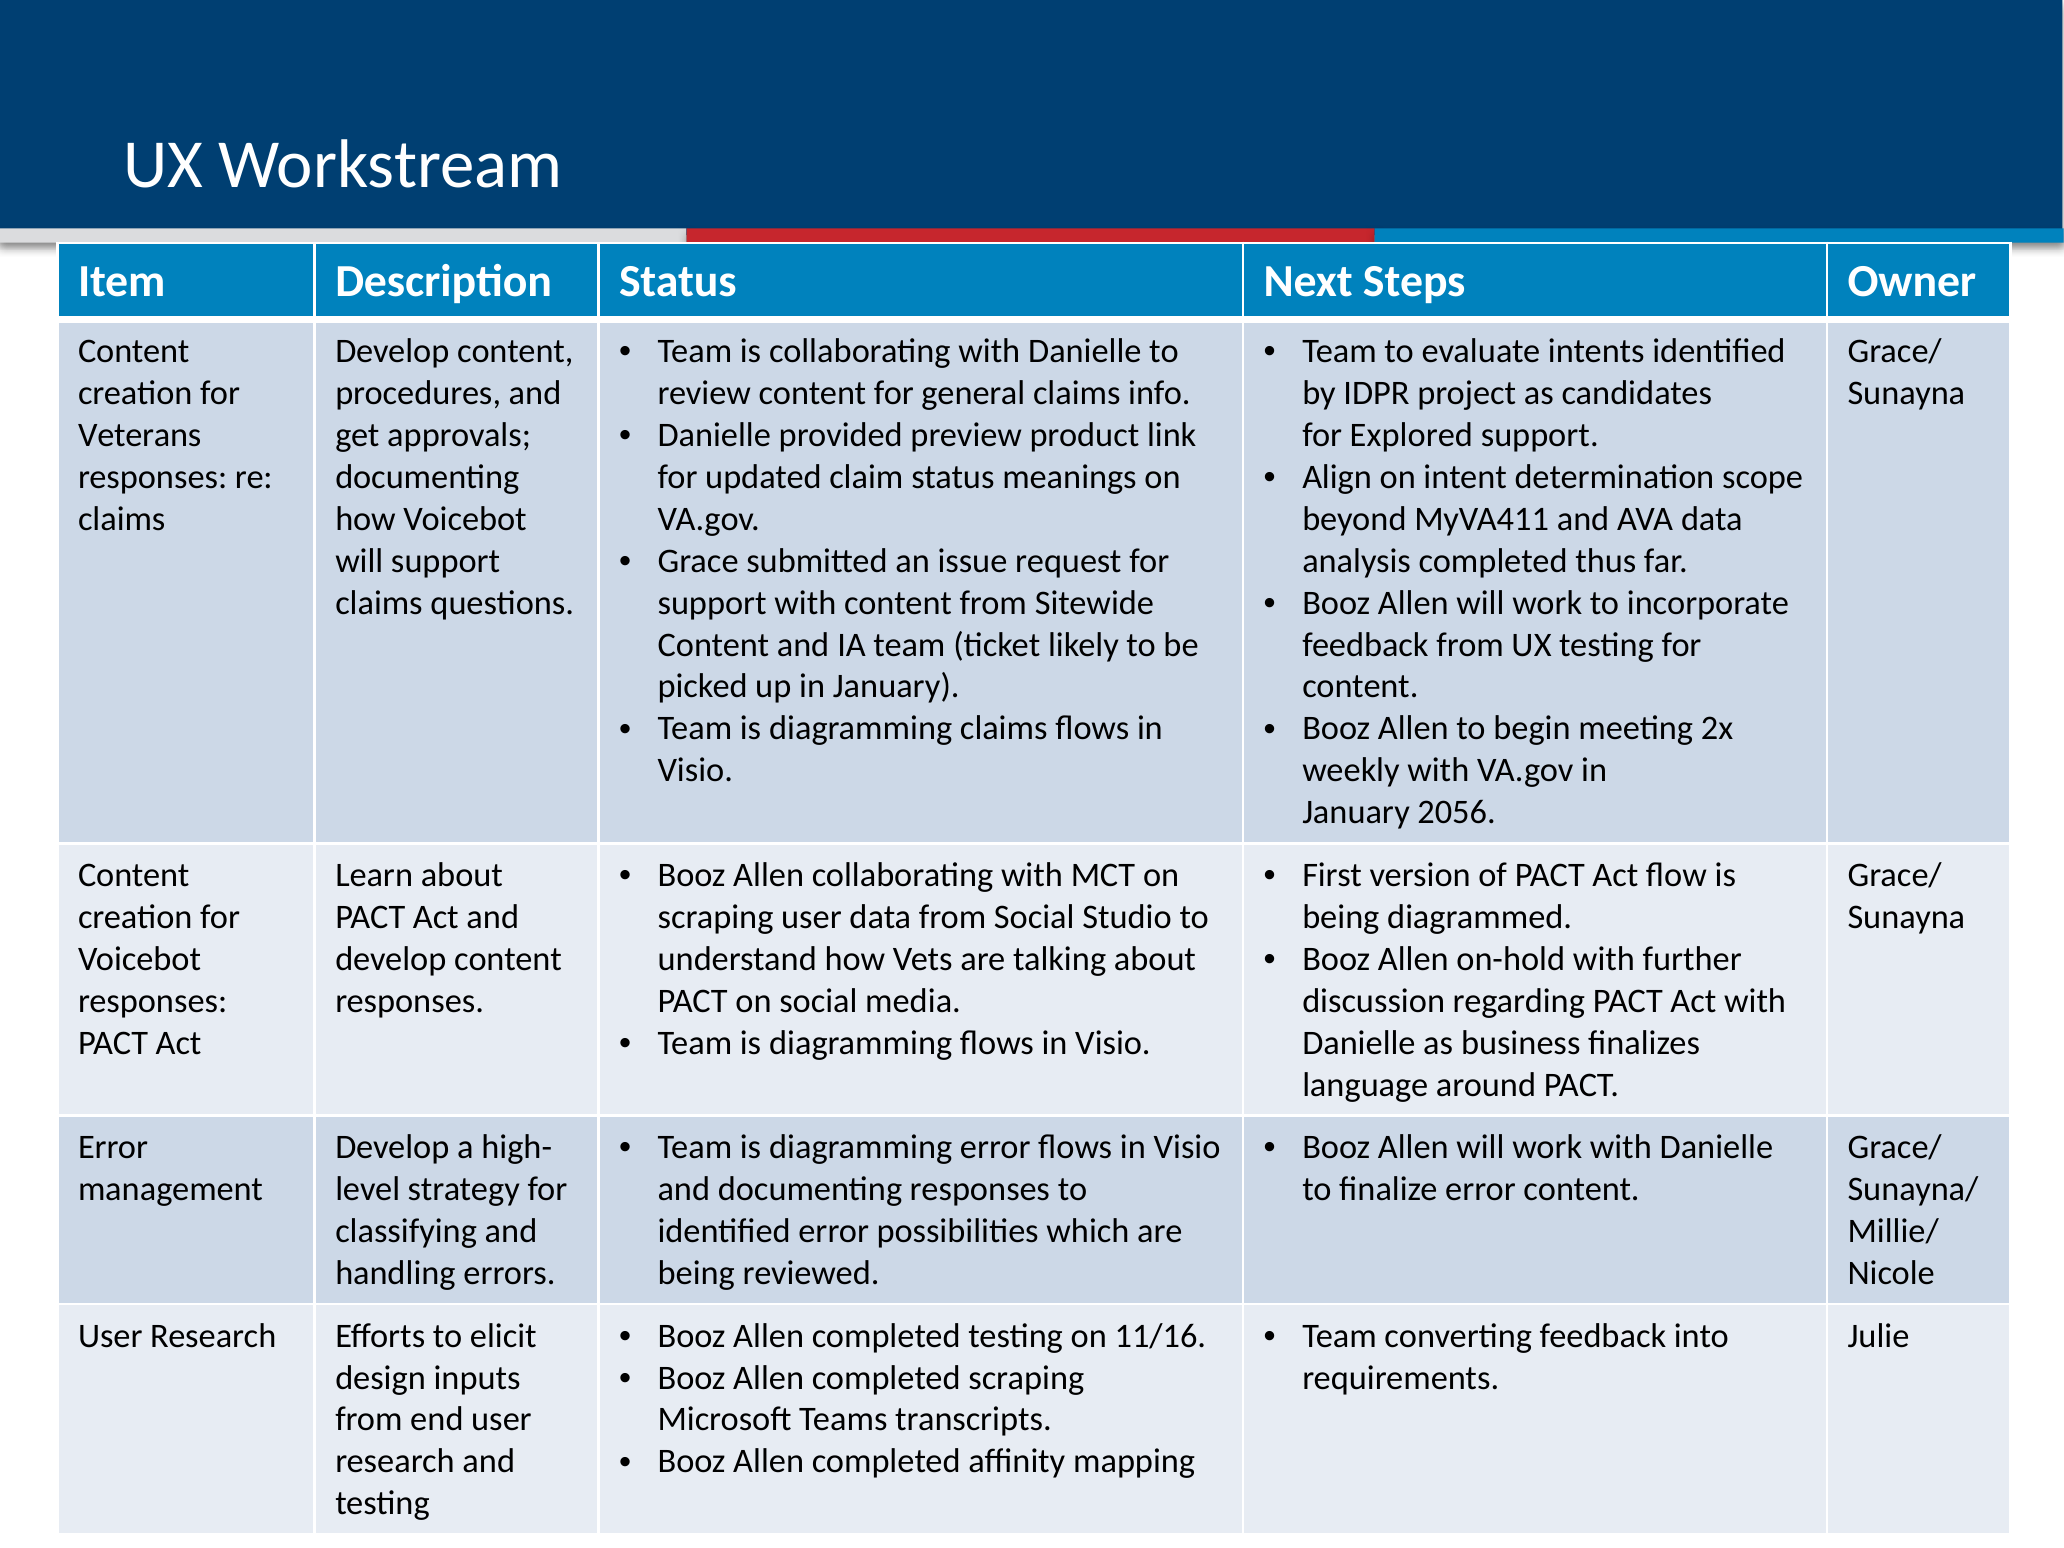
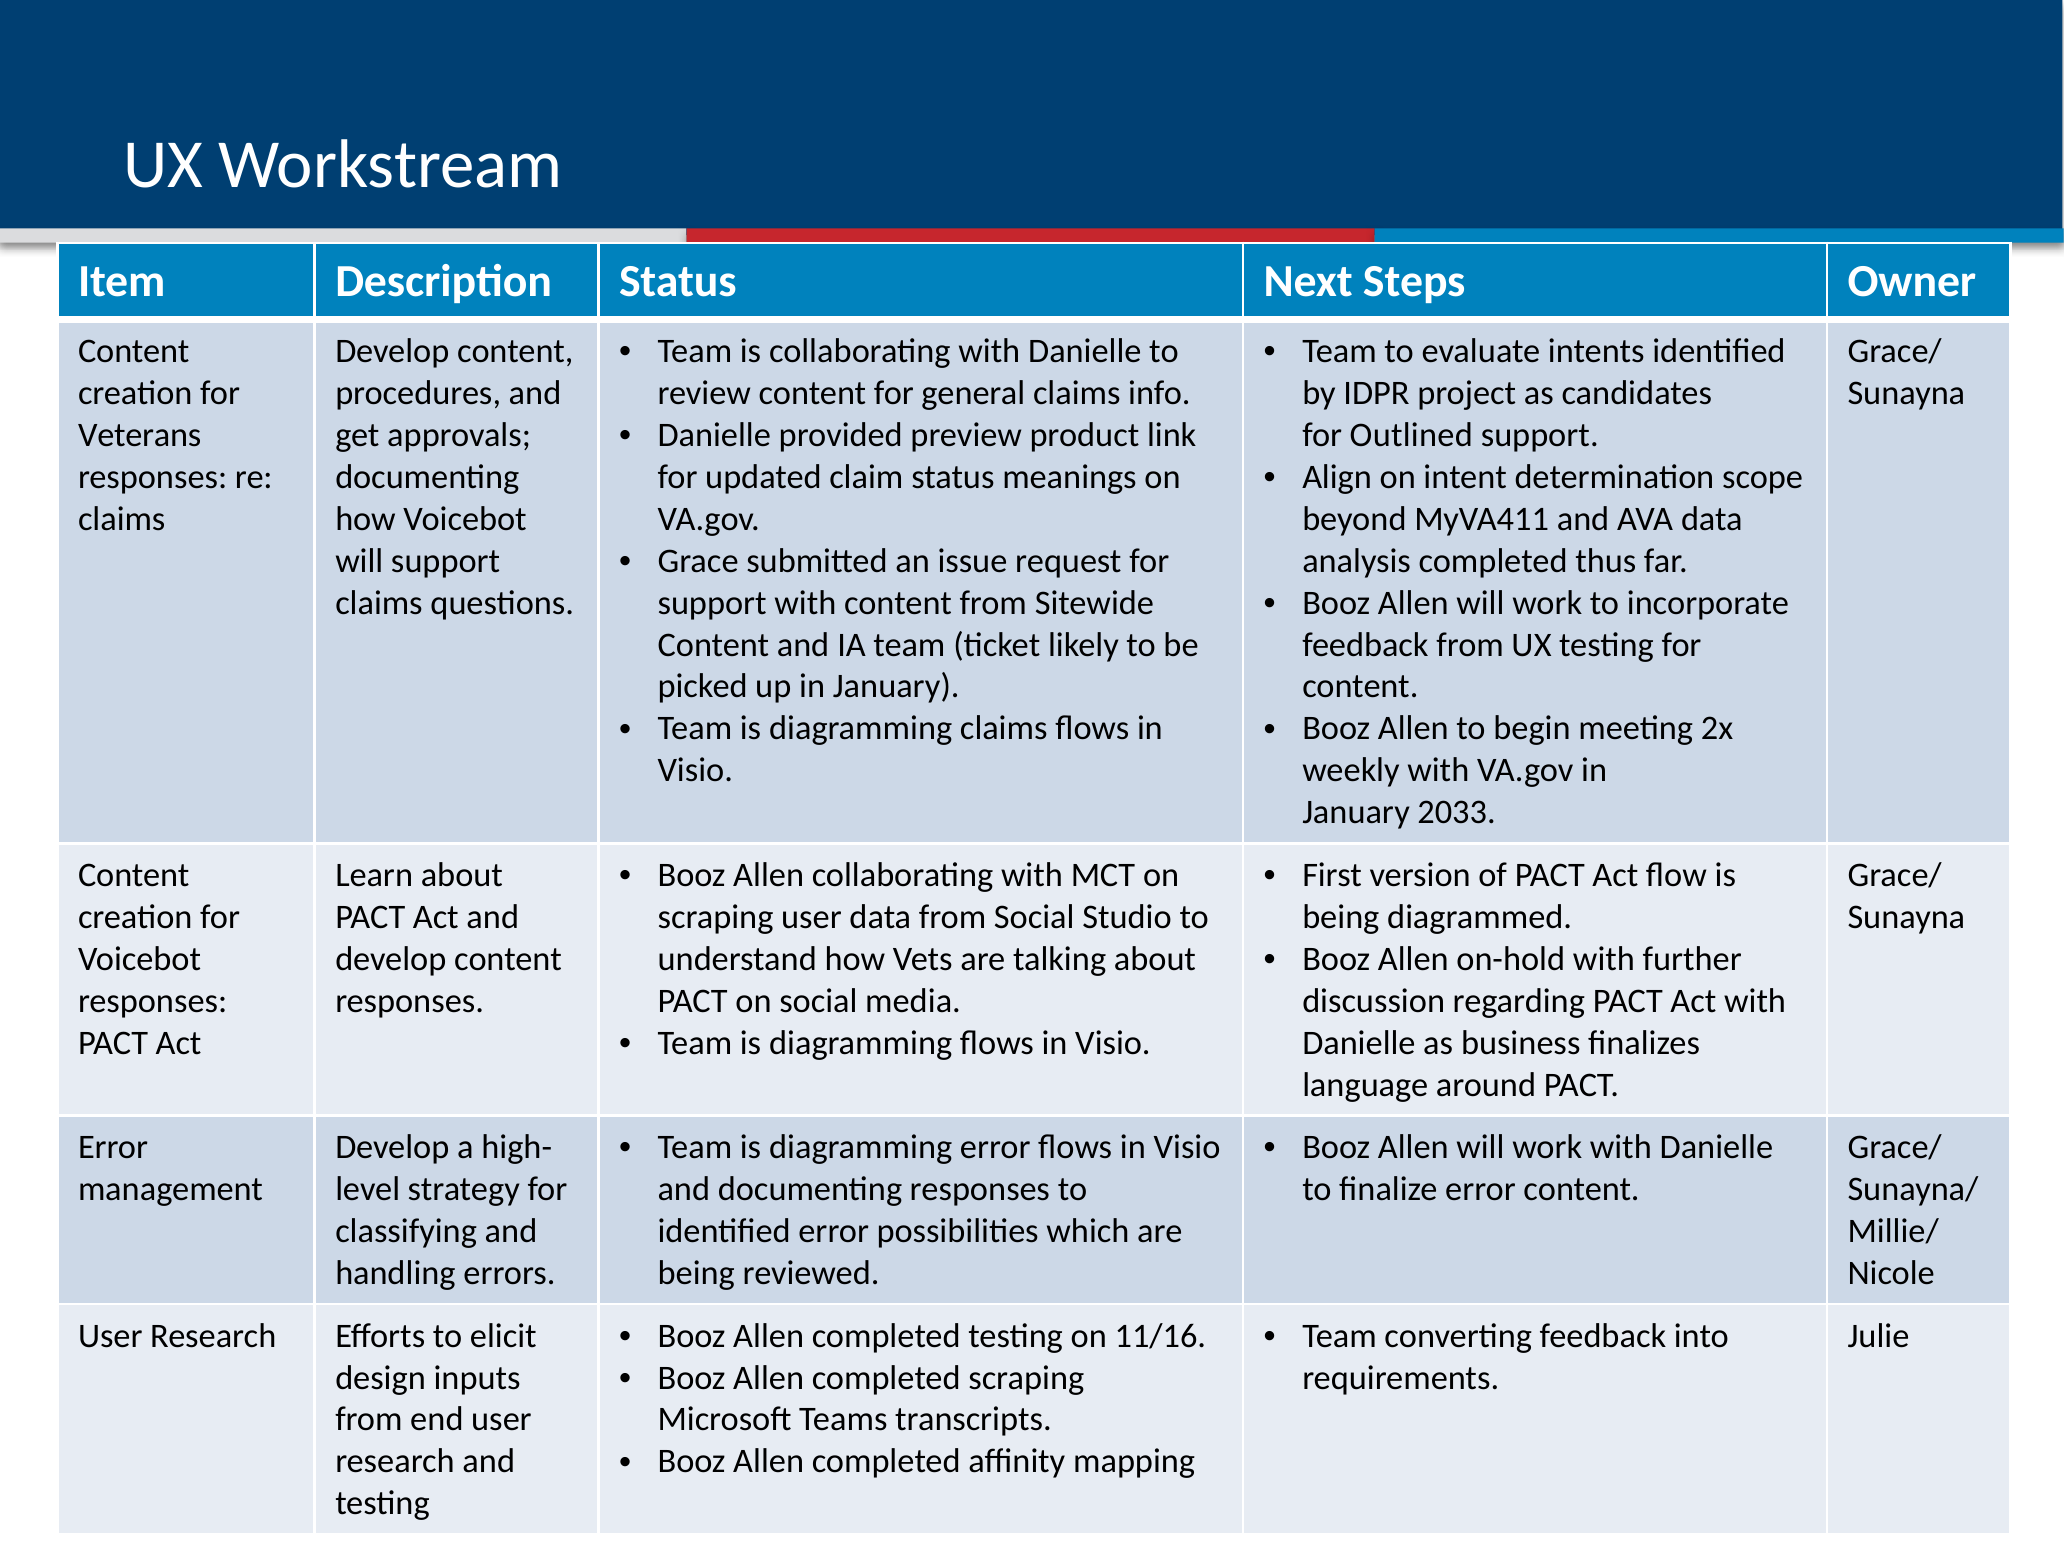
Explored: Explored -> Outlined (1411, 435)
2056: 2056 -> 2033 (1457, 812)
